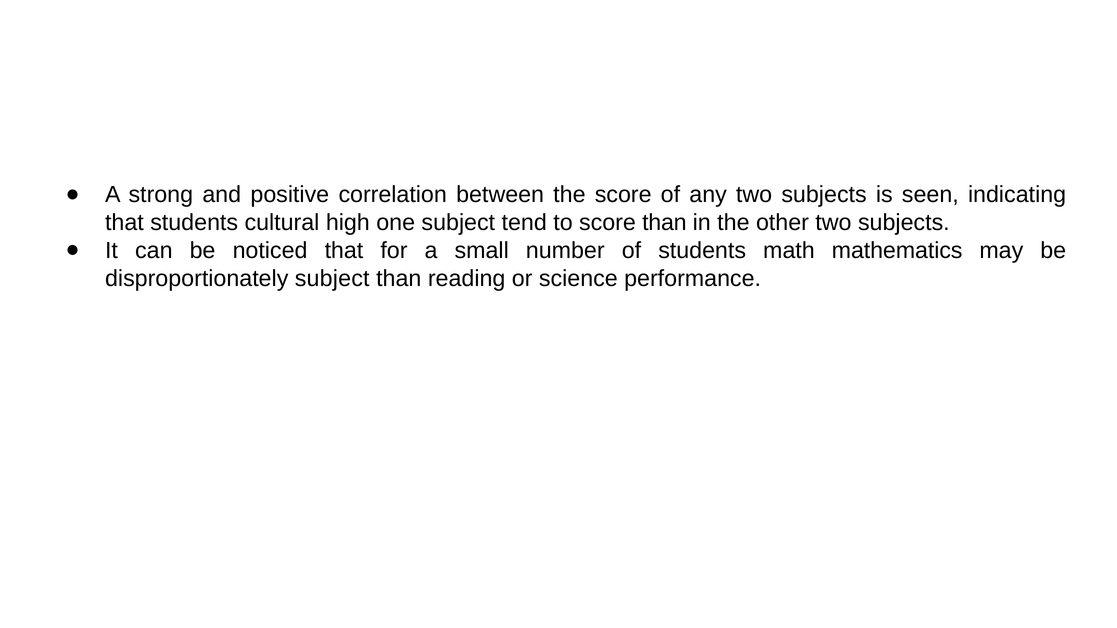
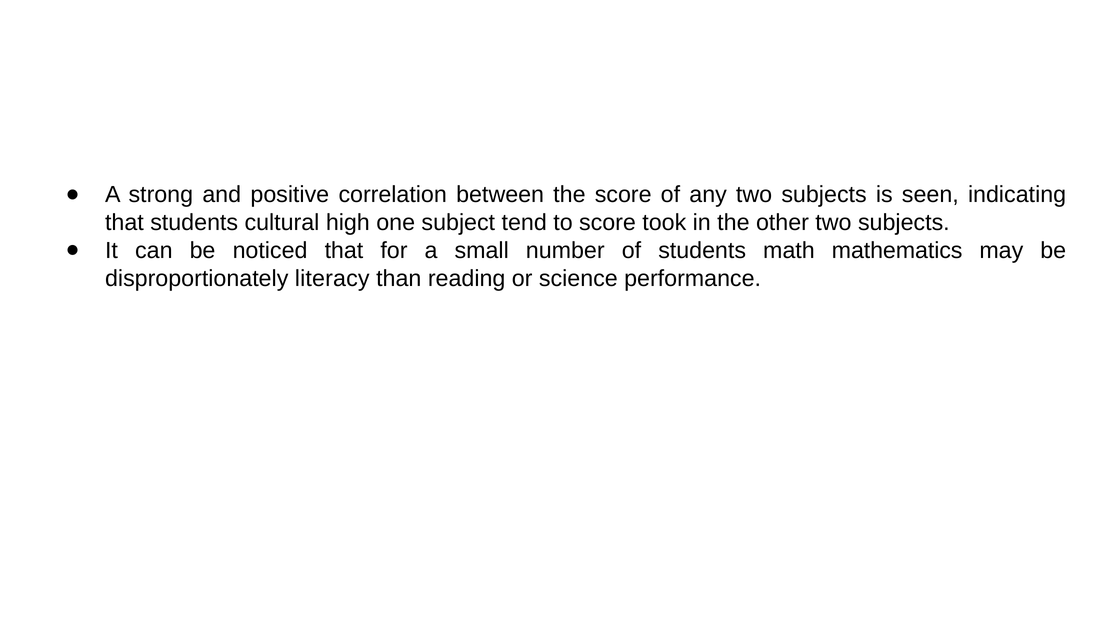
score than: than -> took (664, 223)
disproportionately subject: subject -> literacy (332, 279)
